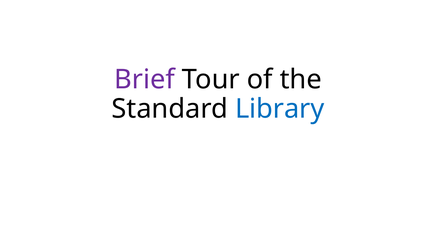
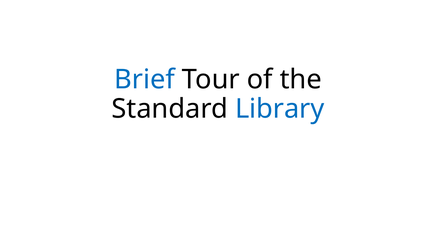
Brief colour: purple -> blue (145, 80)
